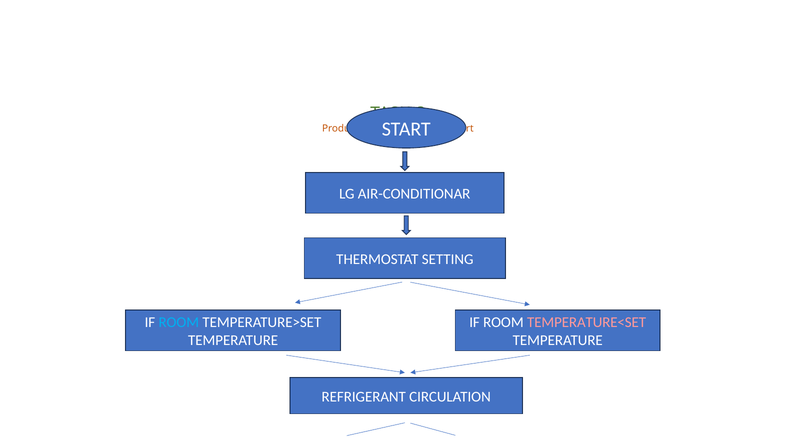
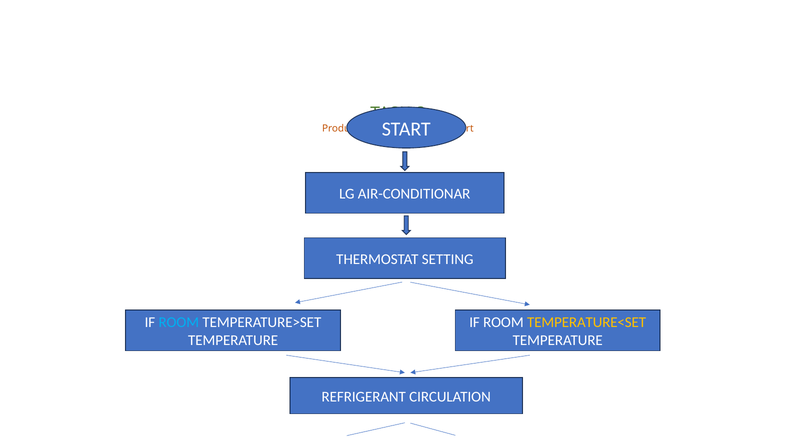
TEMPERATURE<SET colour: pink -> yellow (587, 322)
